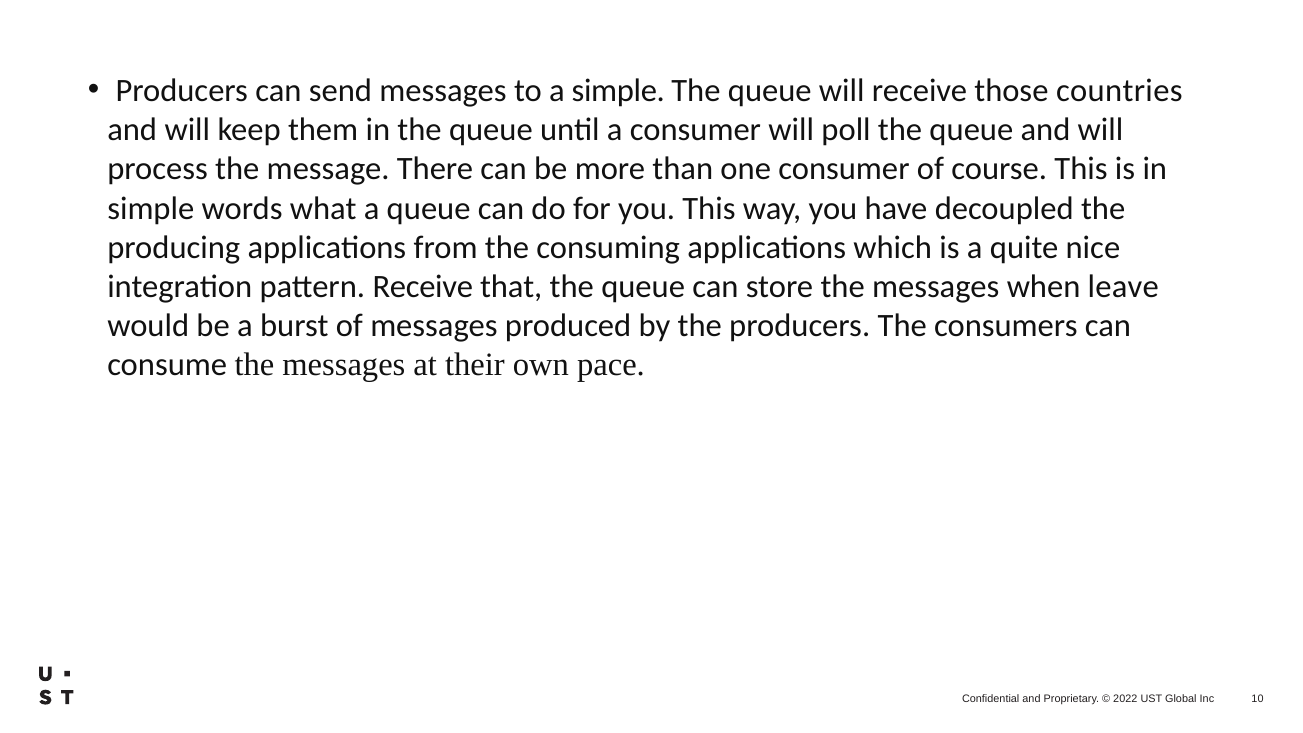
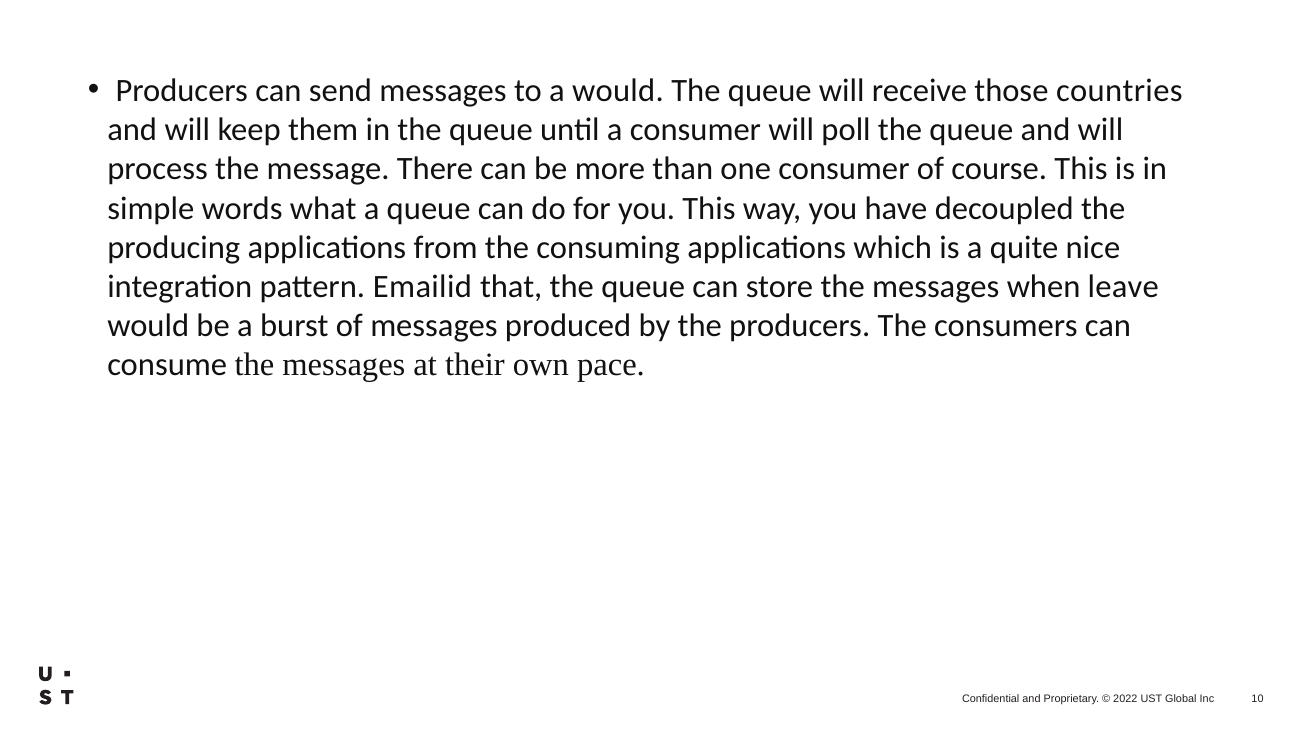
a simple: simple -> would (618, 91)
pattern Receive: Receive -> Emailid (422, 286)
